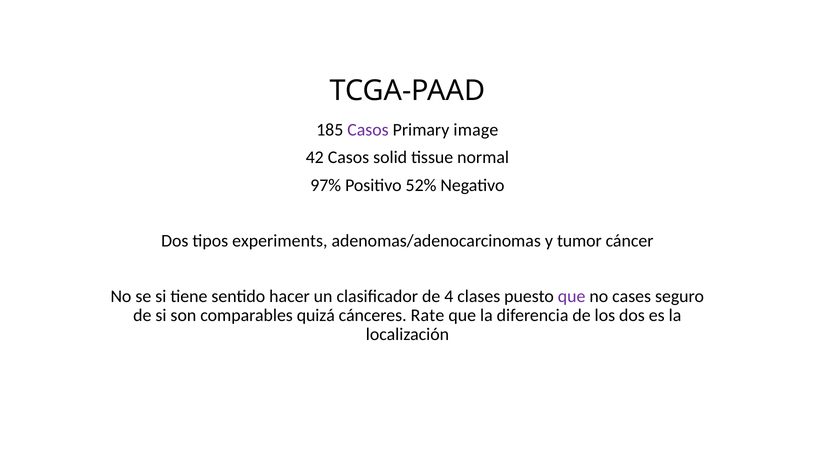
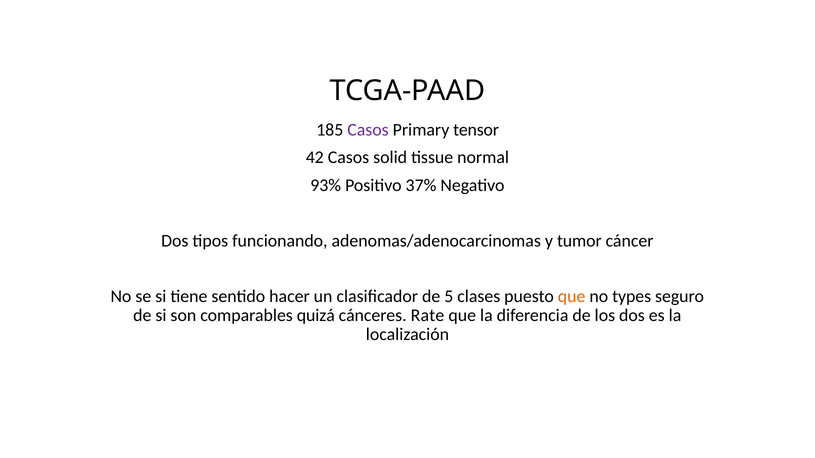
image: image -> tensor (476, 130)
97%: 97% -> 93% (326, 185)
52%: 52% -> 37% (421, 185)
experiments: experiments -> funcionando (280, 241)
4: 4 -> 5 (449, 296)
que colour: purple -> orange (572, 296)
cases: cases -> types (632, 296)
